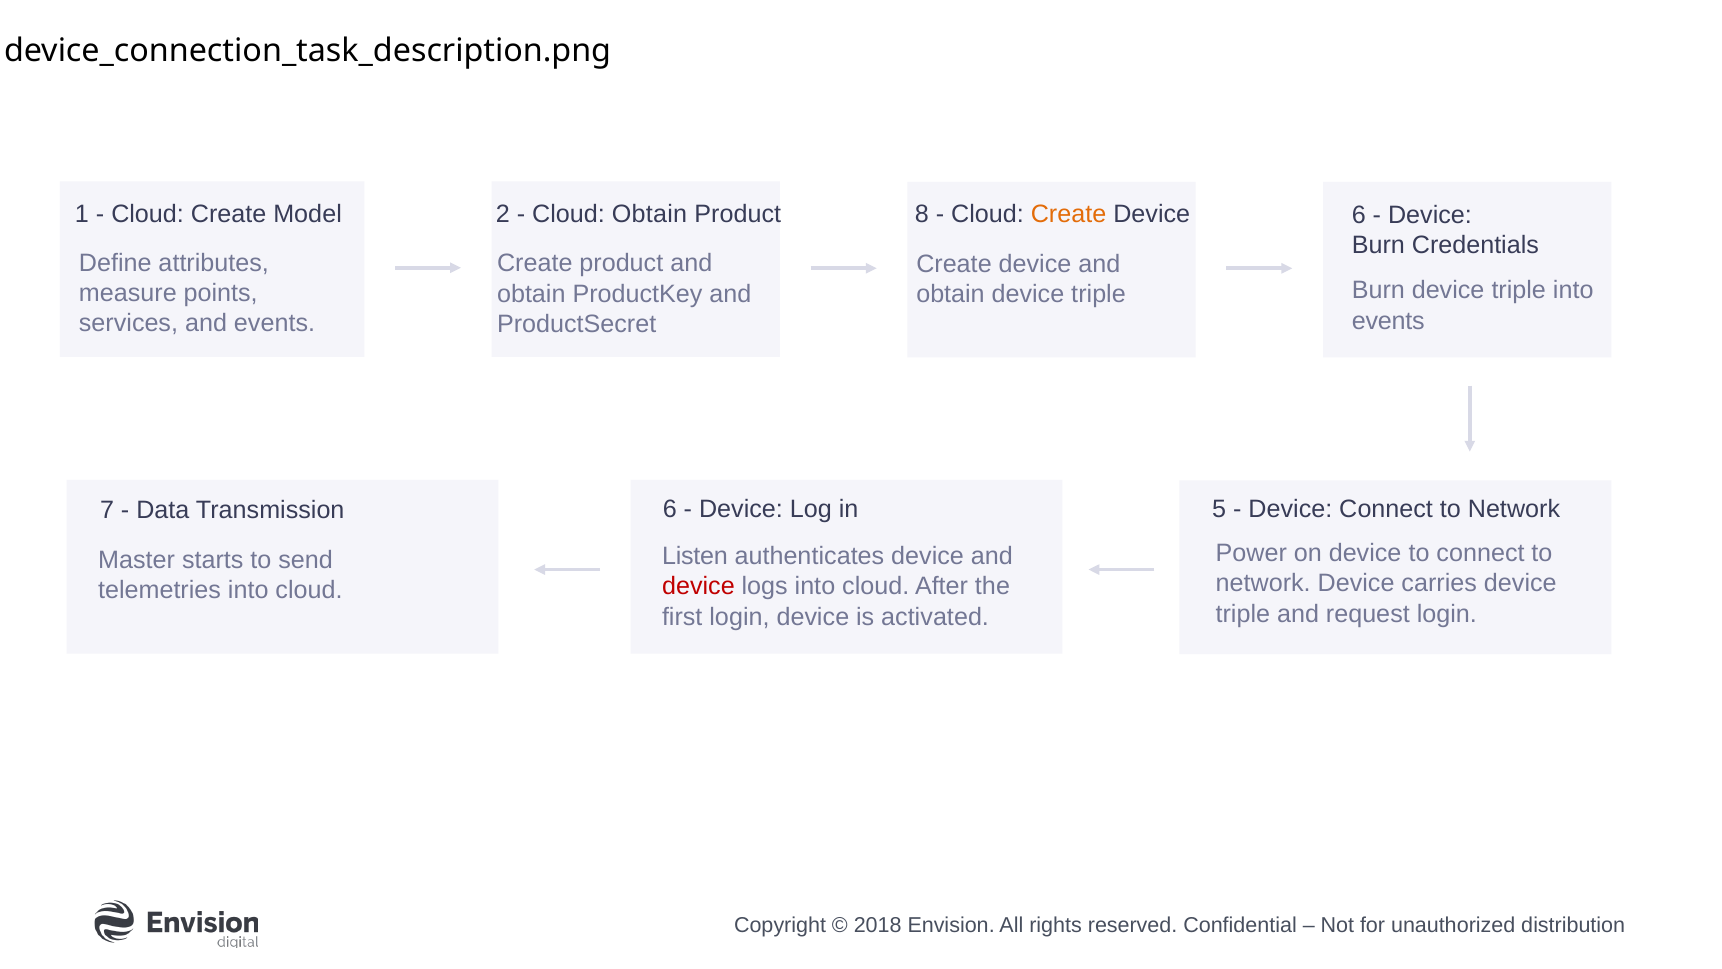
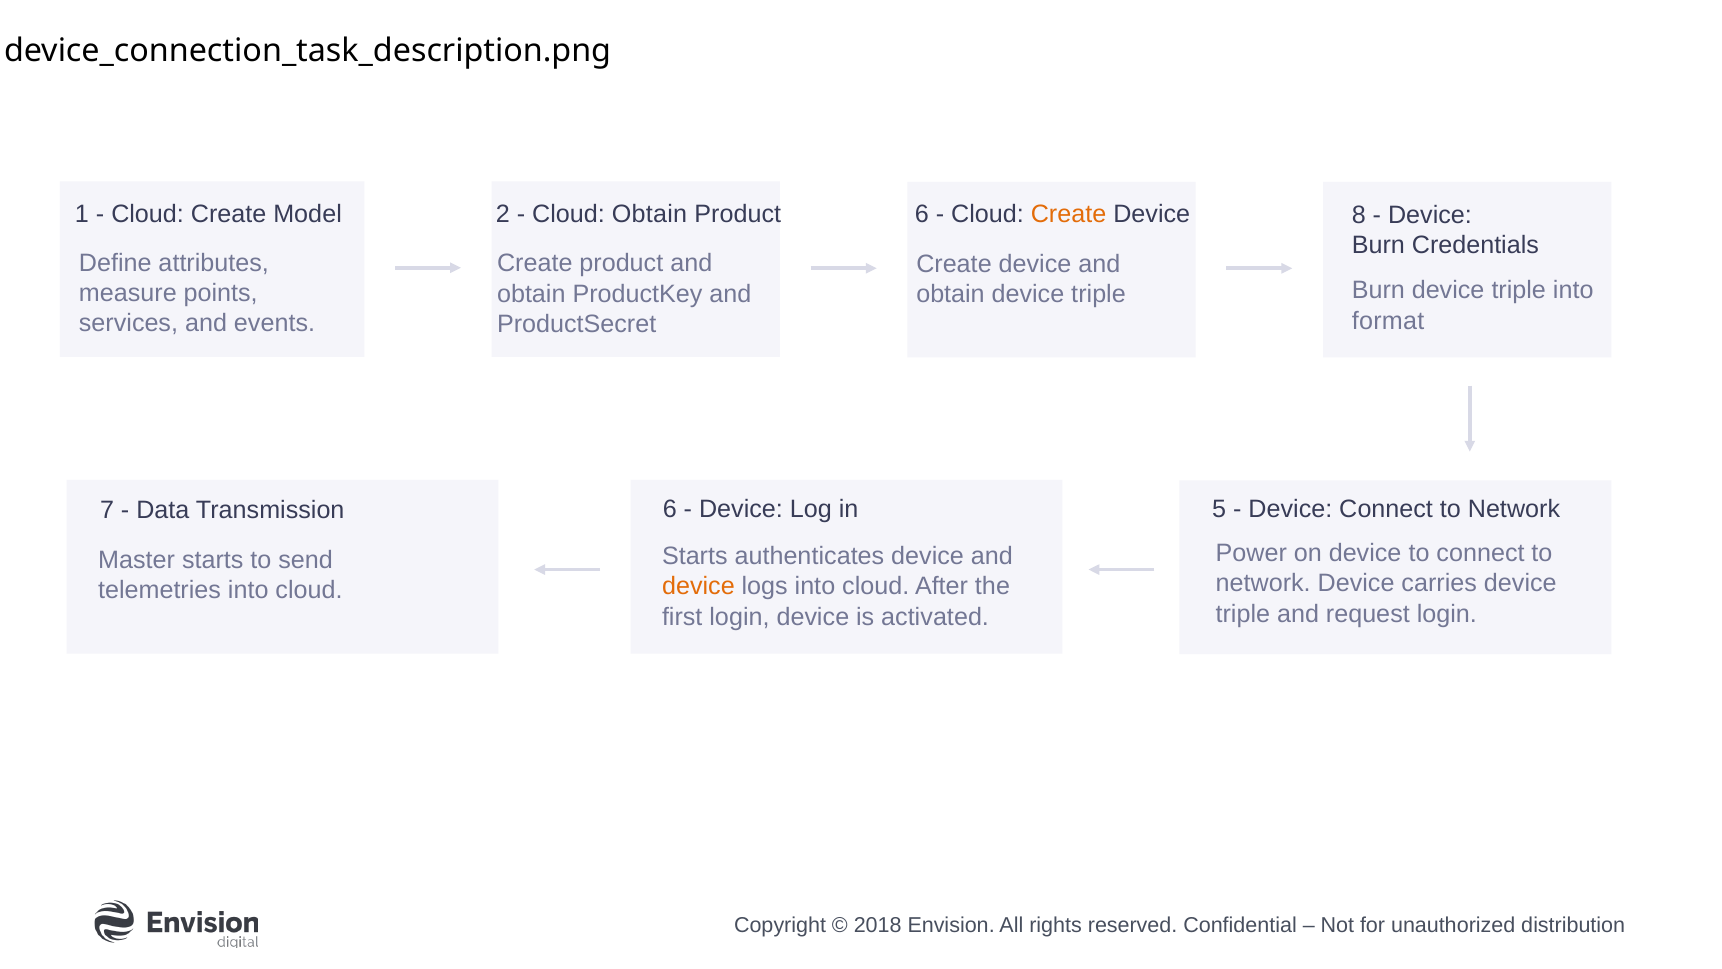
Product 8: 8 -> 6 (922, 214)
Device 6: 6 -> 8 (1359, 215)
events: events -> format (1388, 321)
Listen: Listen -> Starts (695, 556)
device colour: red -> orange (698, 586)
